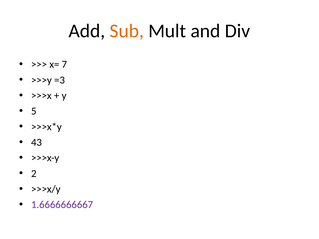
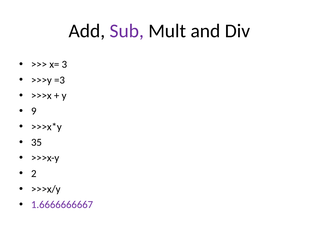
Sub colour: orange -> purple (127, 31)
7: 7 -> 3 (64, 65)
5: 5 -> 9 (34, 111)
43: 43 -> 35 (36, 143)
